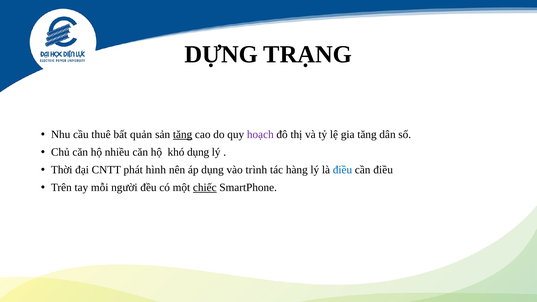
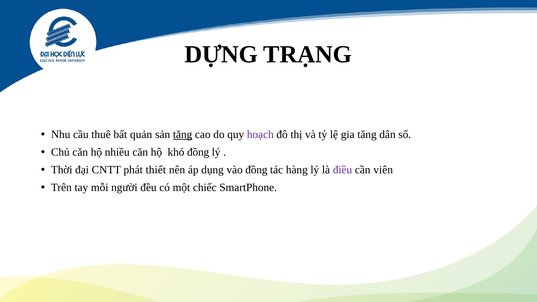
khó dụng: dụng -> đồng (198, 152)
hình: hình -> thiết (156, 170)
vào trình: trình -> đồng (256, 170)
điều colour: blue -> purple (342, 170)
cần điều: điều -> viên (383, 170)
chiếc underline: present -> none (205, 188)
